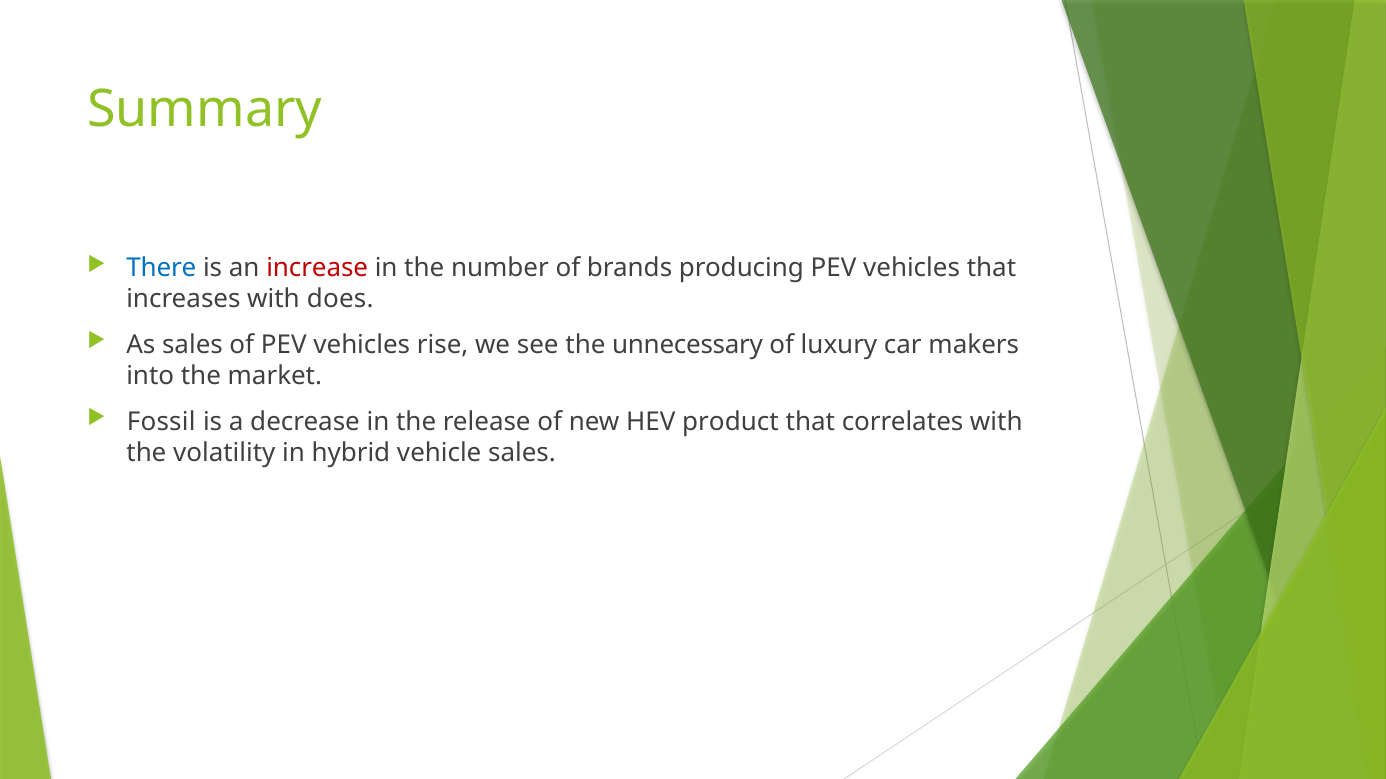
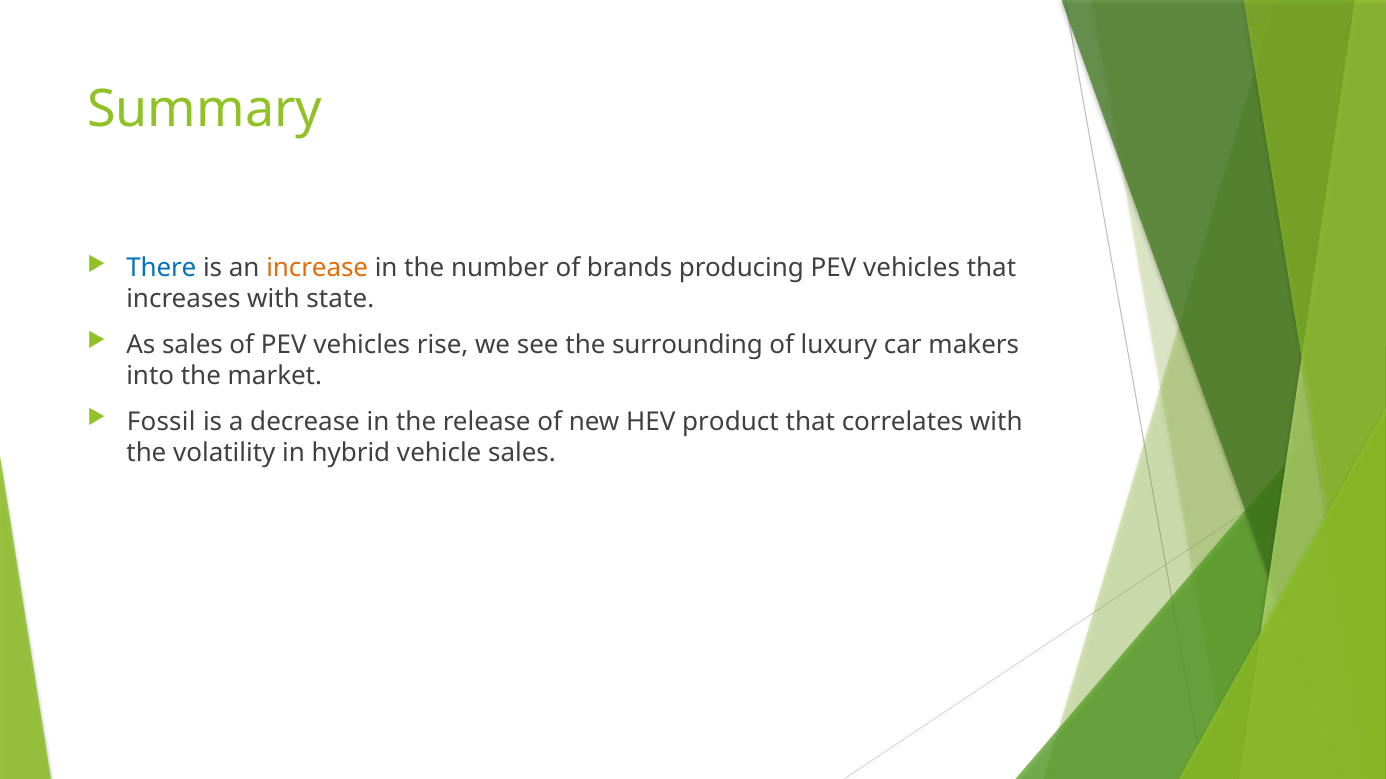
increase colour: red -> orange (317, 268)
does: does -> state (340, 299)
unnecessary: unnecessary -> surrounding (688, 345)
